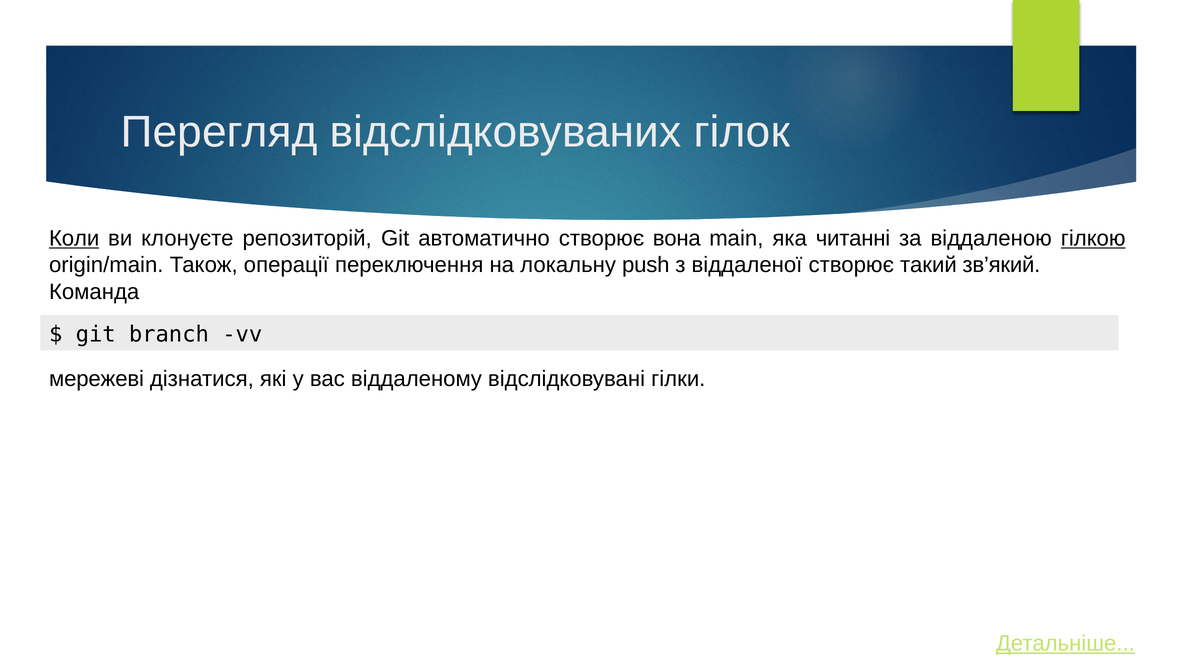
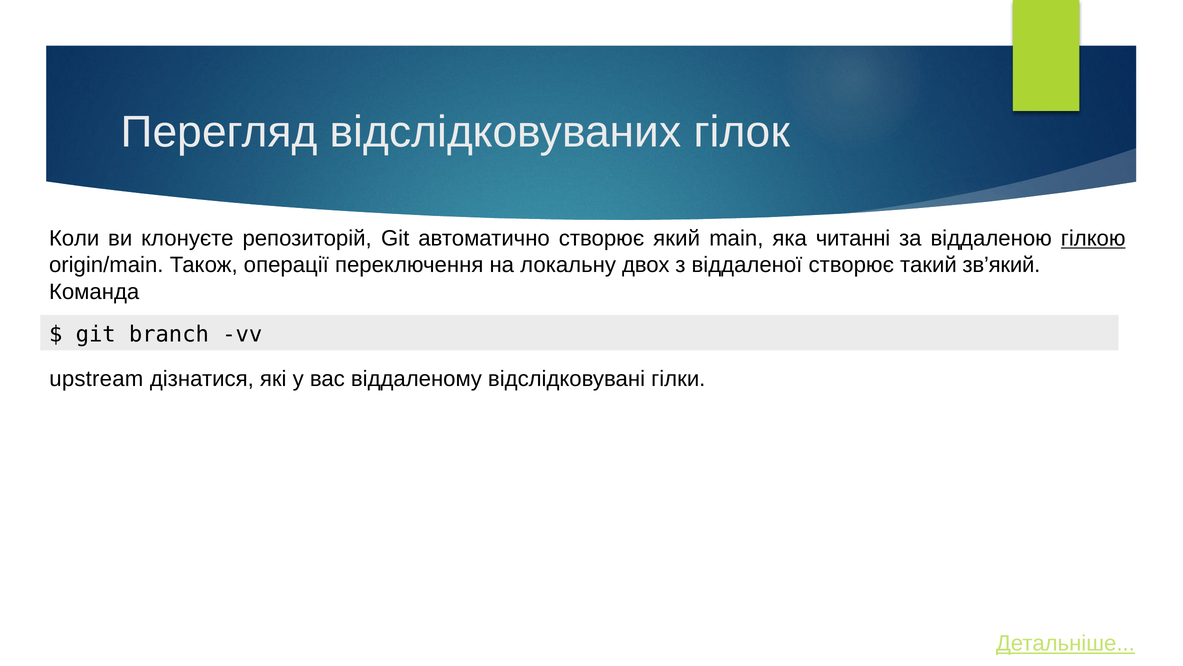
Коли underline: present -> none (74, 238)
вона: вона -> який (677, 238)
push: push -> двох (646, 265)
мережеві: мережеві -> upstream (96, 379)
